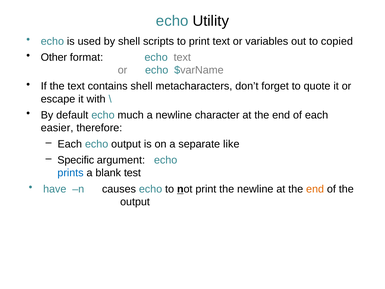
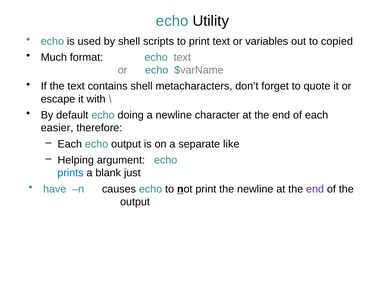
Other: Other -> Much (54, 57)
much: much -> doing (131, 115)
Specific: Specific -> Helping (76, 160)
test: test -> just (132, 173)
end colour: orange -> purple (315, 189)
